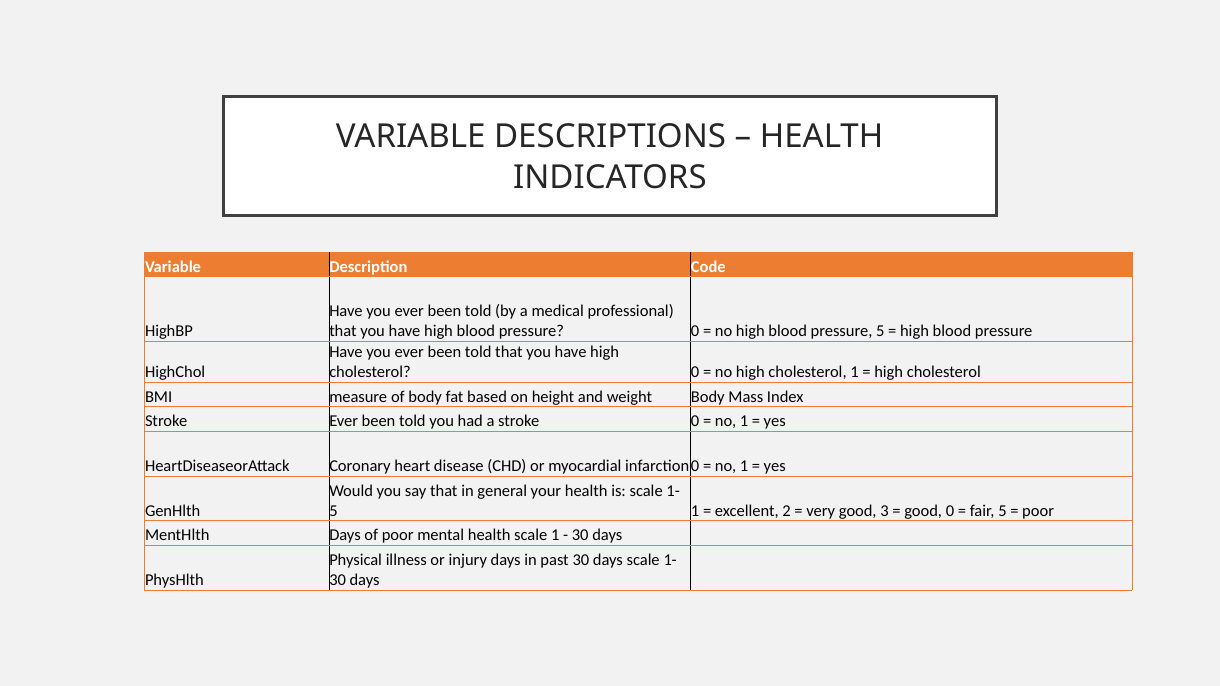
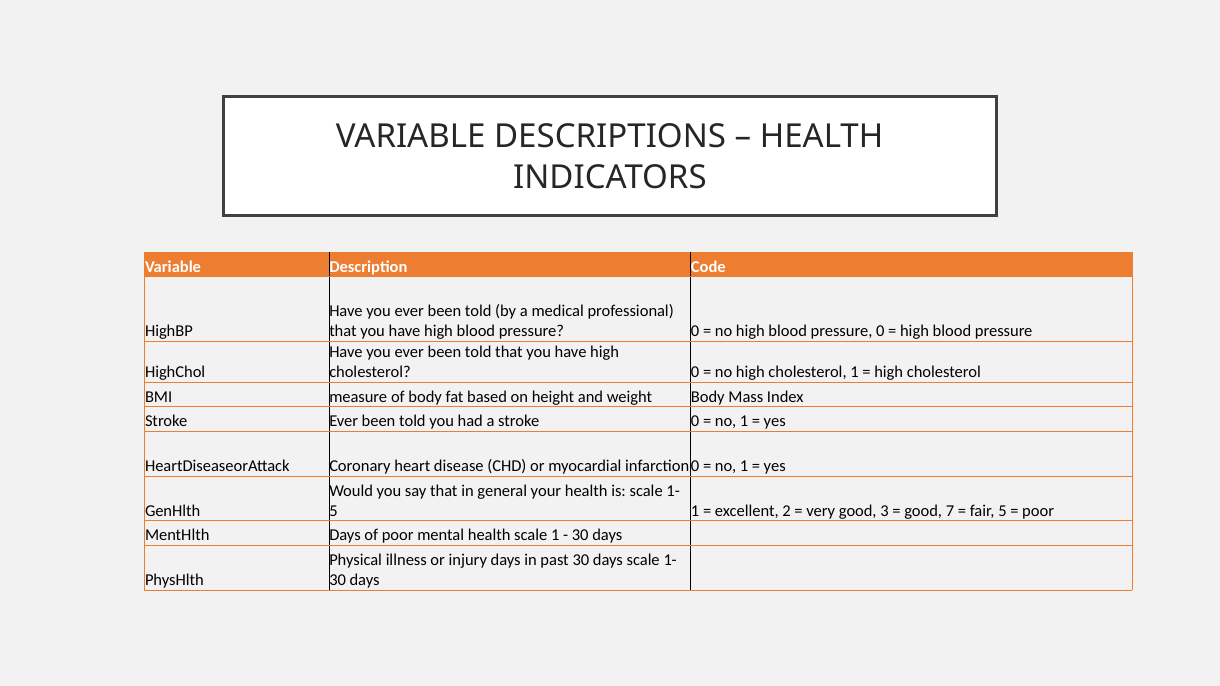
5: 5 -> 0 (880, 332)
good 0: 0 -> 7 (950, 511)
